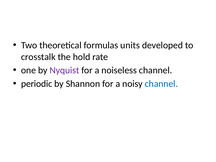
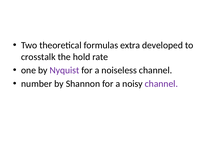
units: units -> extra (130, 45)
periodic: periodic -> number (37, 84)
channel colour: blue -> purple (161, 84)
